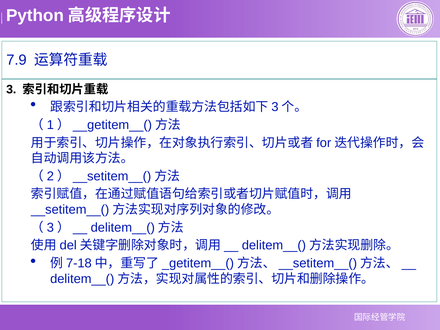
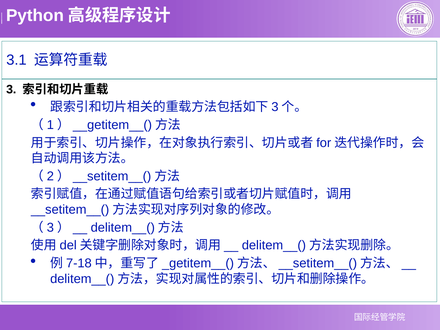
7.9: 7.9 -> 3.1 (16, 60)
